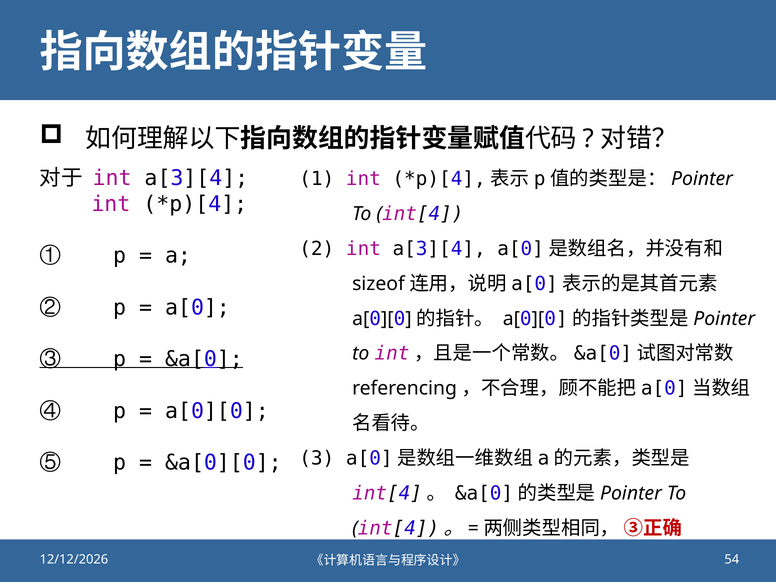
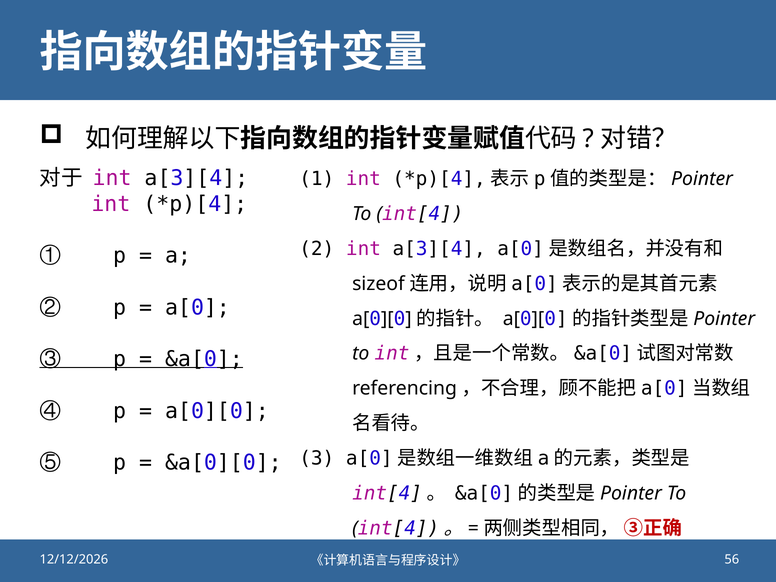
54: 54 -> 56 (732, 560)
